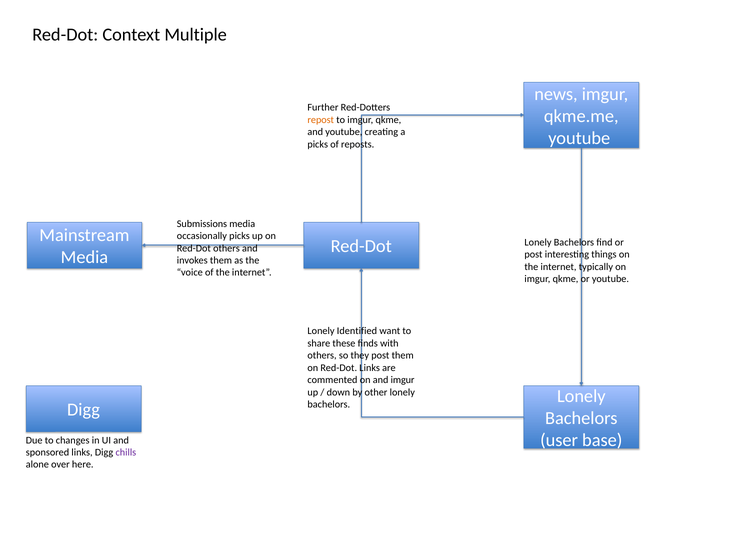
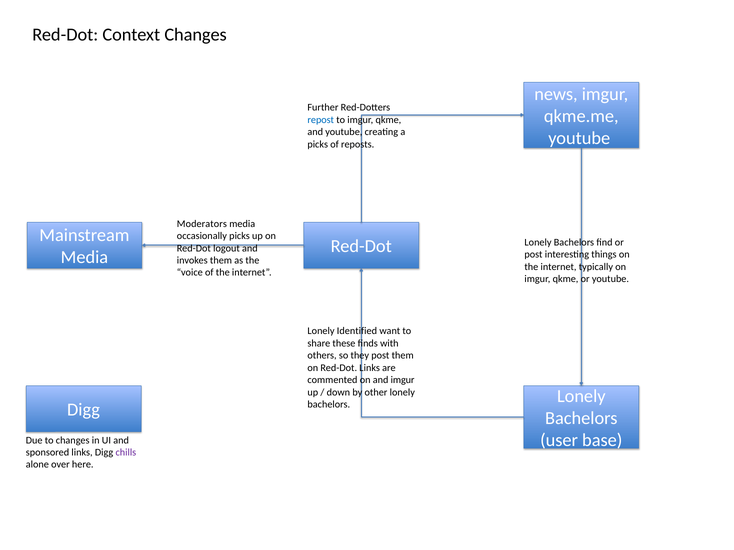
Context Multiple: Multiple -> Changes (196, 35)
repost colour: orange -> blue (321, 120)
Submissions: Submissions -> Moderators (202, 224)
Red-Dot others: others -> logout (226, 248)
